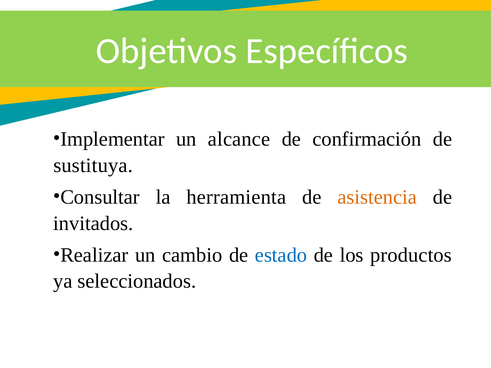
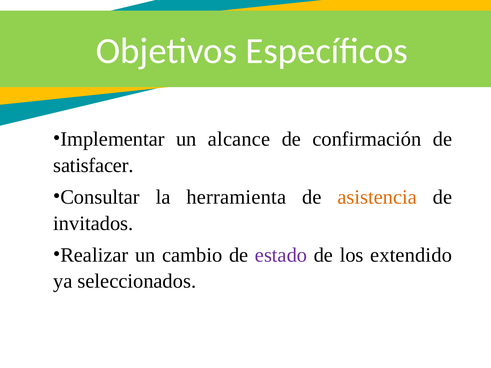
sustituya: sustituya -> satisfacer (93, 166)
estado colour: blue -> purple (281, 255)
productos: productos -> extendido (411, 255)
